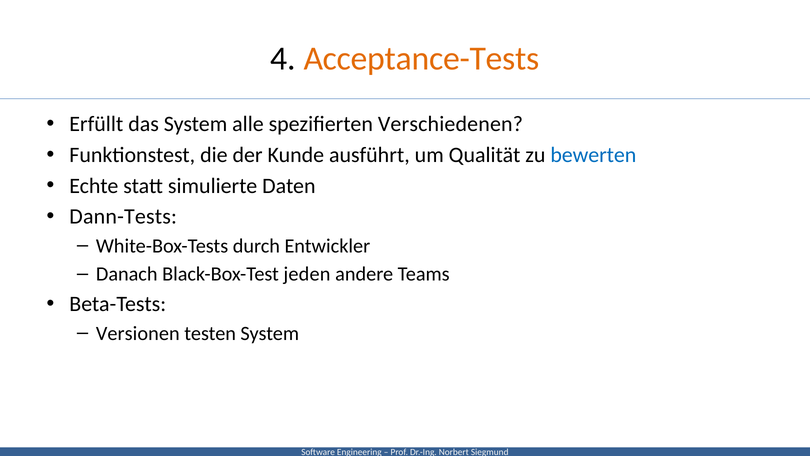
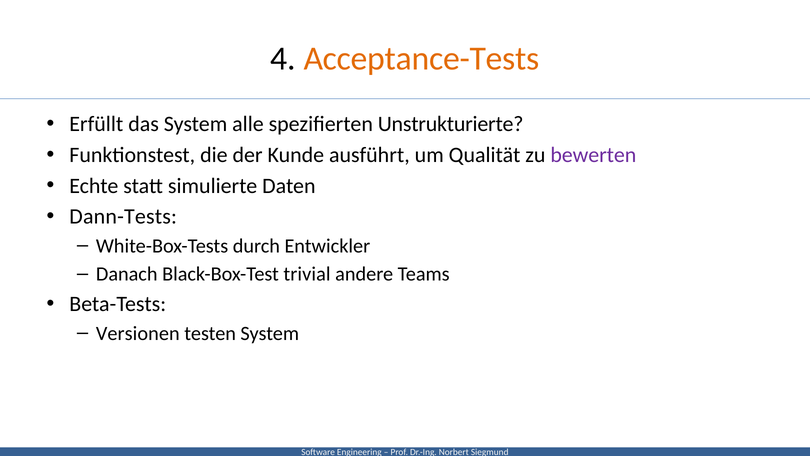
Verschiedenen: Verschiedenen -> Unstrukturierte (451, 124)
bewerten colour: blue -> purple (593, 155)
jeden: jeden -> trivial (307, 274)
